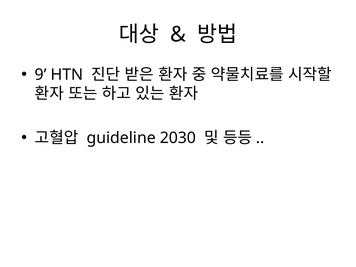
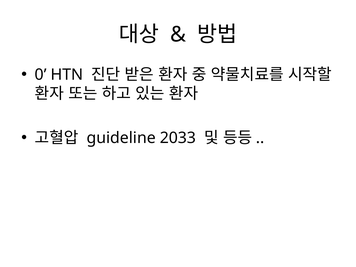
9: 9 -> 0 (41, 75)
2030: 2030 -> 2033 (178, 138)
